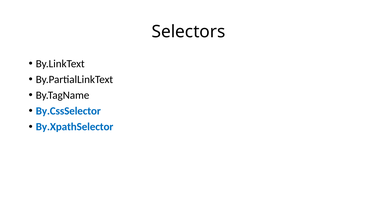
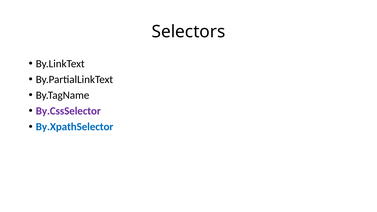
By.CssSelector colour: blue -> purple (68, 111)
